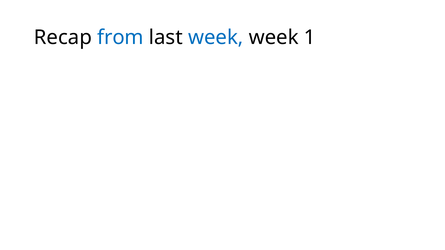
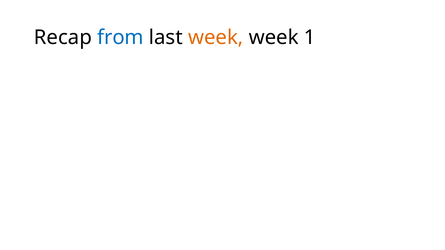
week colour: blue -> orange (216, 37)
